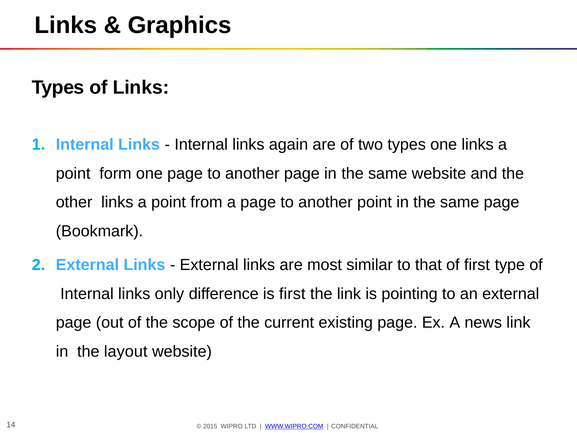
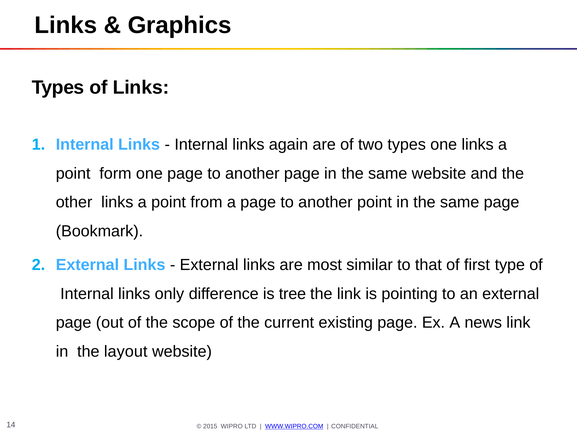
is first: first -> tree (292, 294)
